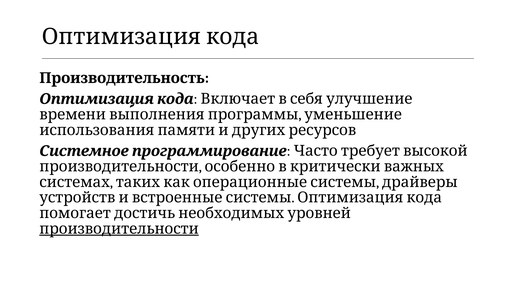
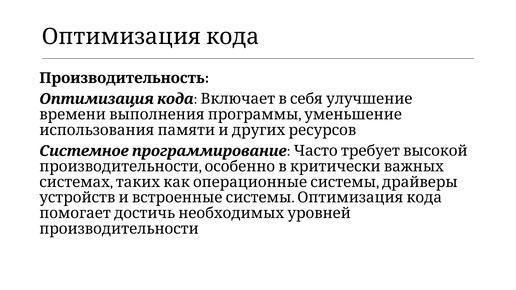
производительности underline: present -> none (119, 229)
